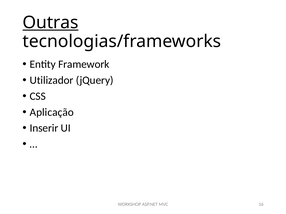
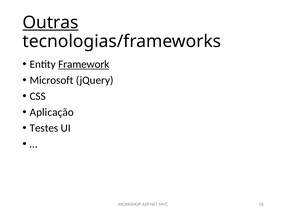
Framework underline: none -> present (84, 64)
Utilizador: Utilizador -> Microsoft (52, 80)
Inserir: Inserir -> Testes (44, 128)
